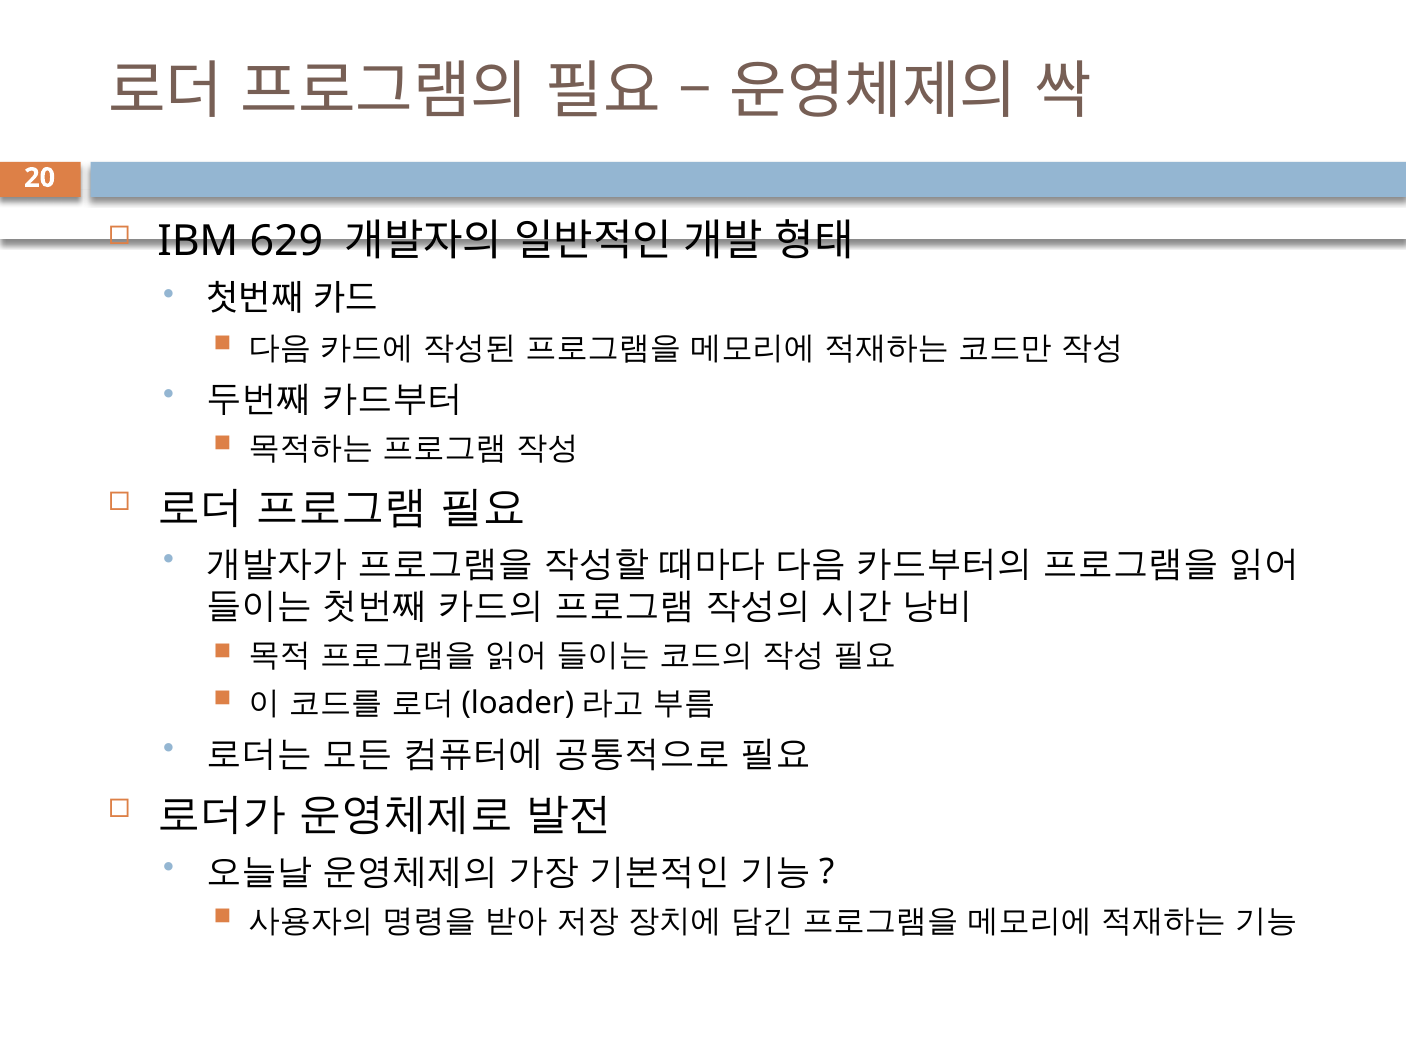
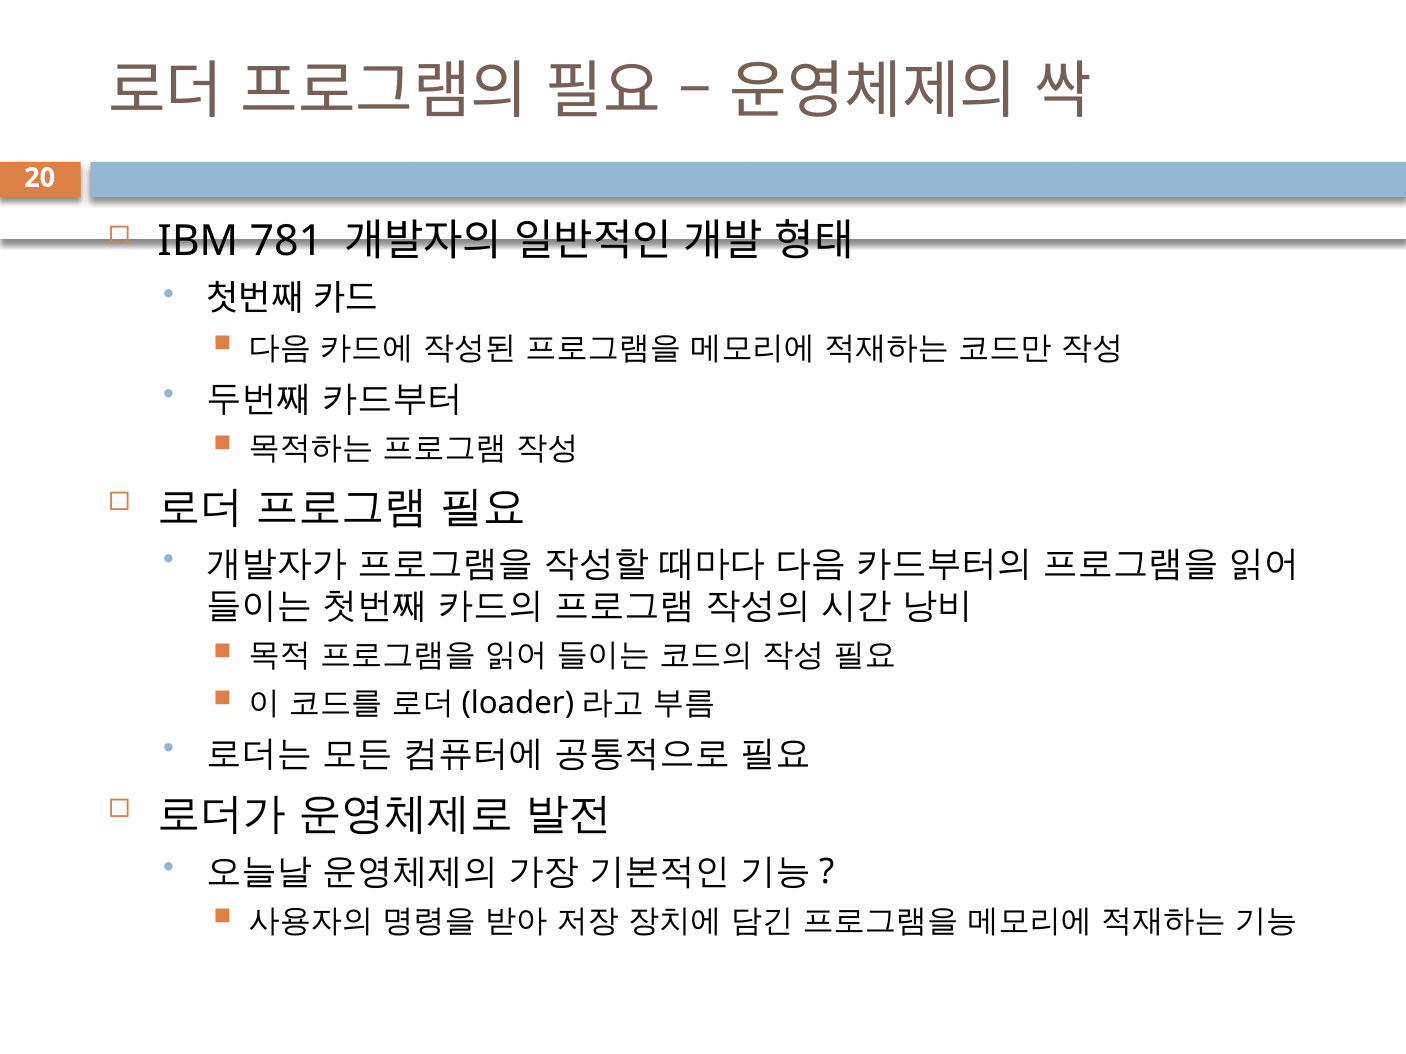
629: 629 -> 781 (286, 242)
